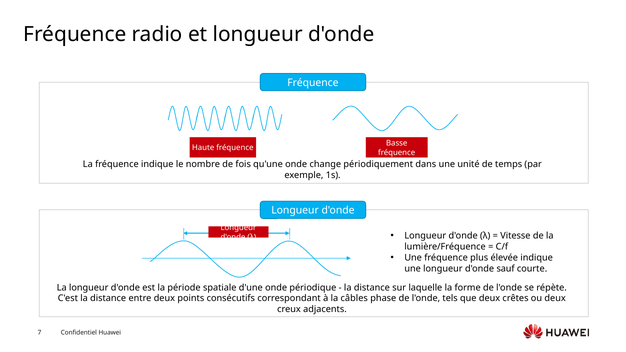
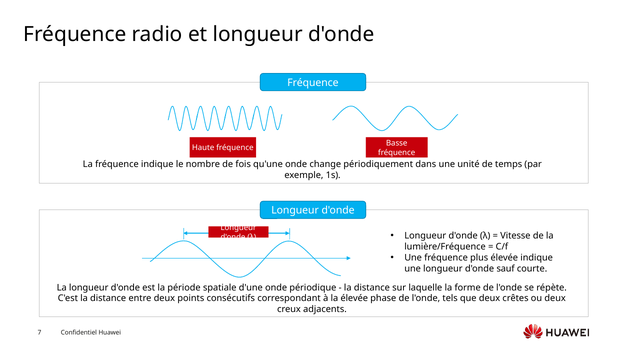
la câbles: câbles -> élevée (354, 299)
